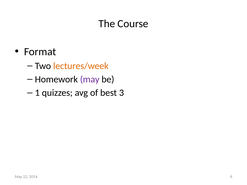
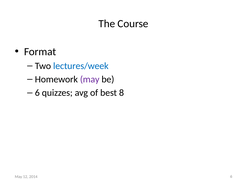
lectures/week colour: orange -> blue (81, 66)
1: 1 -> 6 (37, 93)
3: 3 -> 8 (122, 93)
